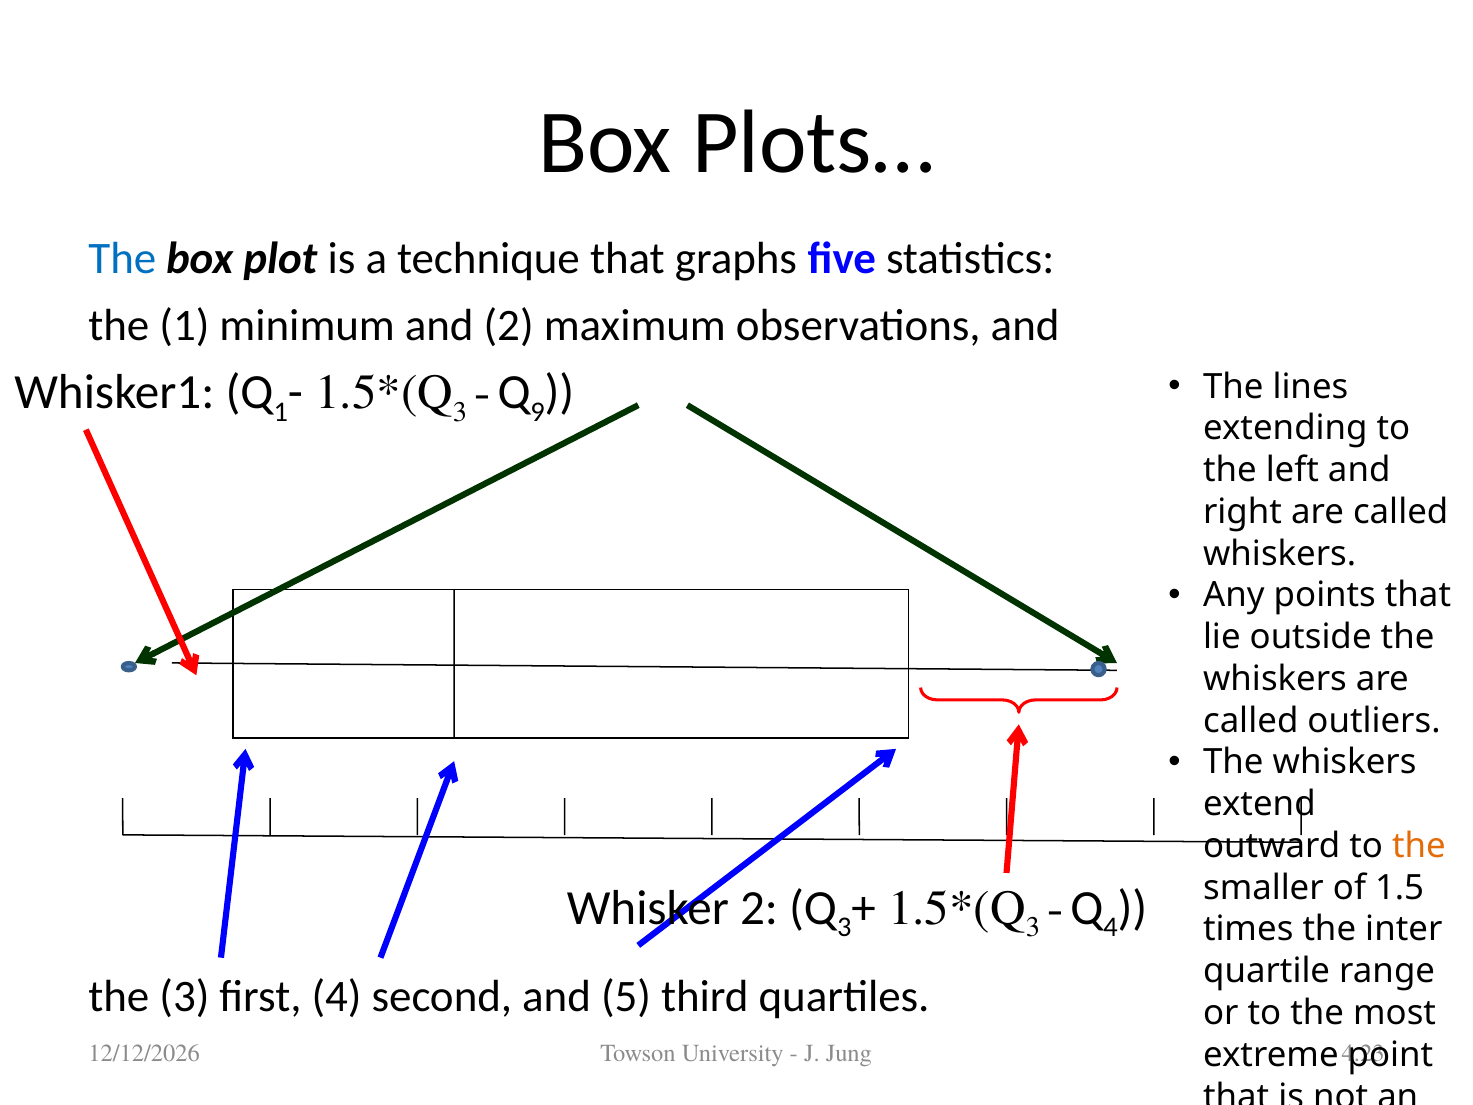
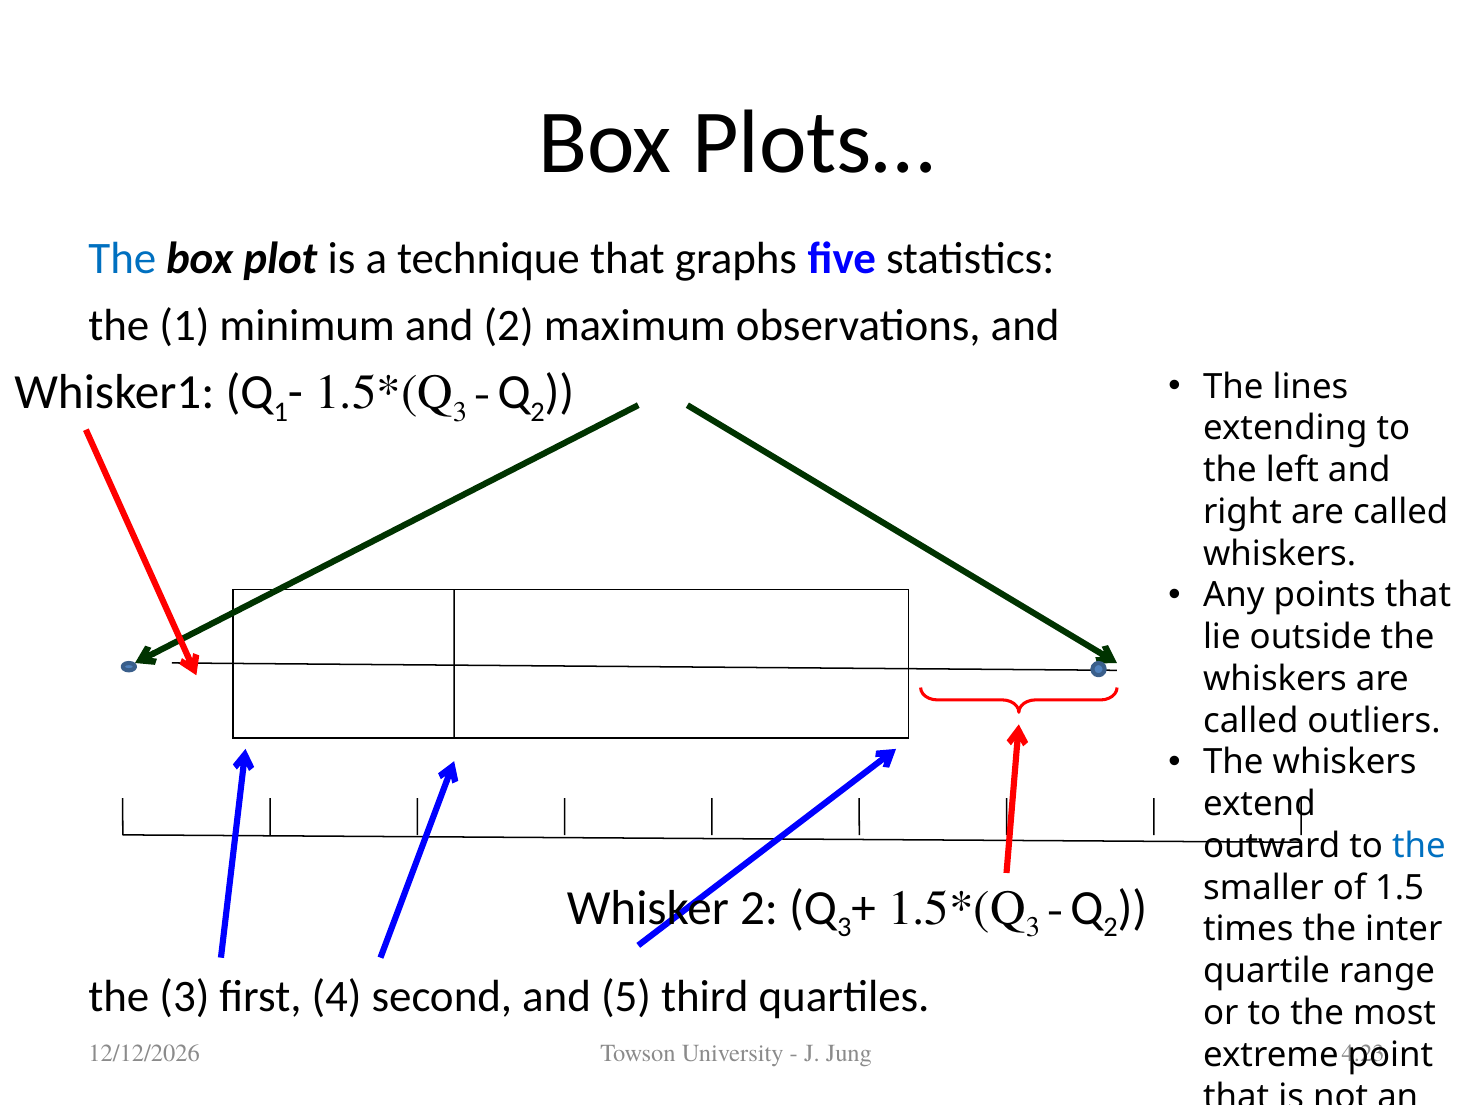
9: 9 -> 2 (538, 412)
the colour: orange -> blue (1419, 846)
4: 4 -> 2 (1110, 927)
